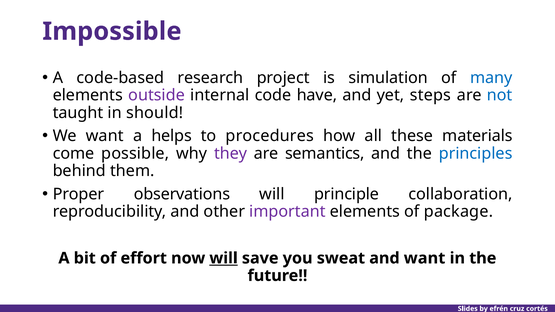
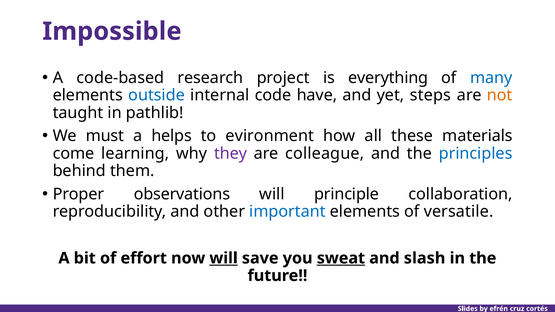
simulation: simulation -> everything (388, 78)
outside colour: purple -> blue (157, 95)
not colour: blue -> orange (500, 95)
should: should -> pathlib (155, 113)
We want: want -> must (105, 136)
procedures: procedures -> evironment (270, 136)
possible: possible -> learning (135, 154)
semantics: semantics -> colleague (325, 154)
important colour: purple -> blue (287, 212)
package: package -> versatile (459, 212)
sweat underline: none -> present (341, 258)
and want: want -> slash (425, 258)
